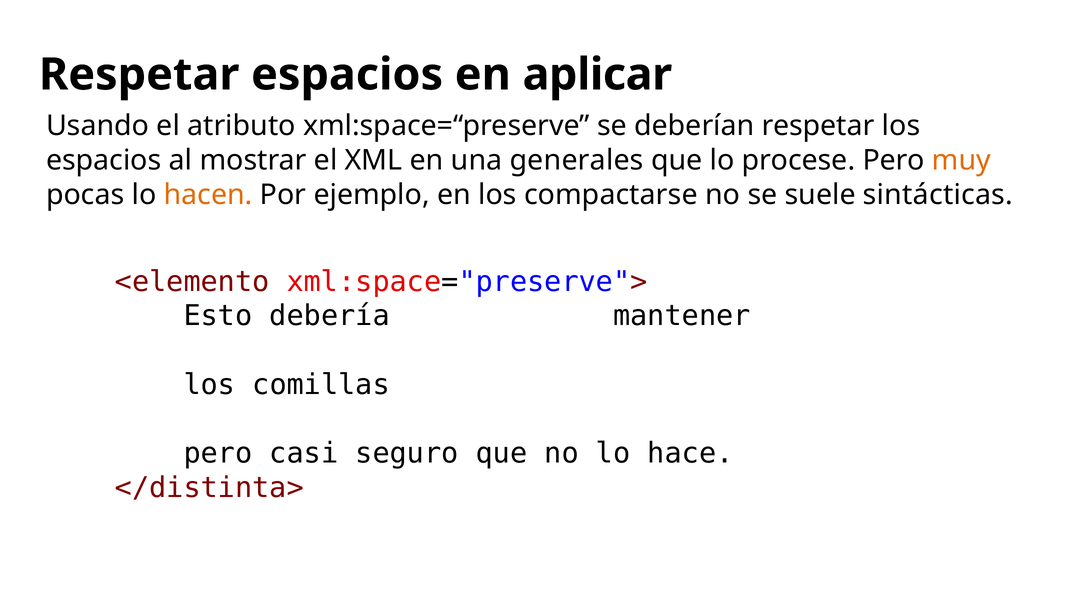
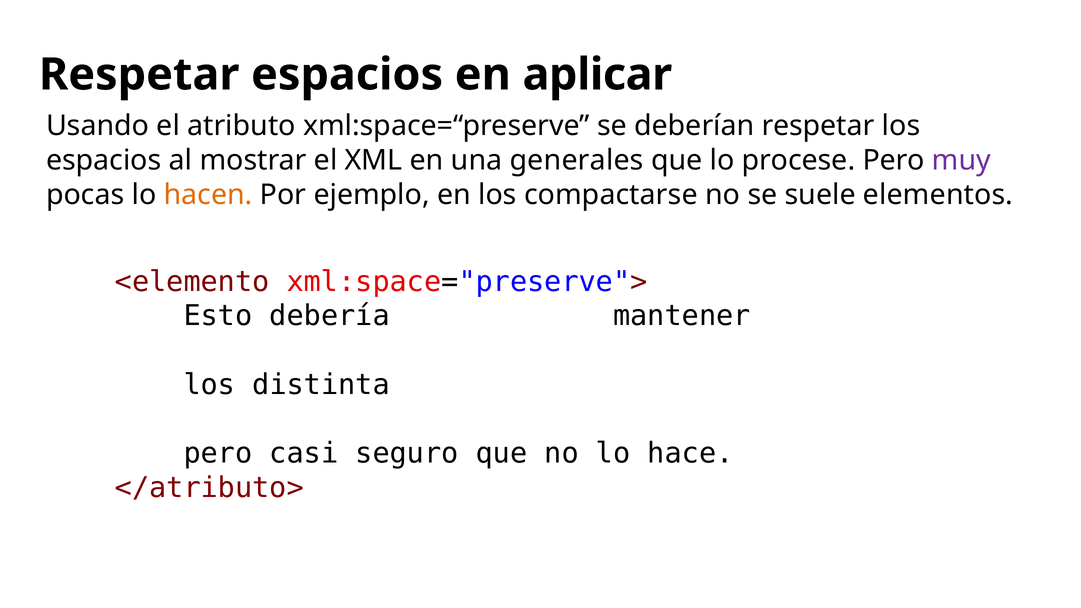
muy colour: orange -> purple (961, 160)
sintácticas: sintácticas -> elementos (938, 195)
comillas: comillas -> distinta (321, 385)
</distinta>: </distinta> -> </atributo> (209, 488)
